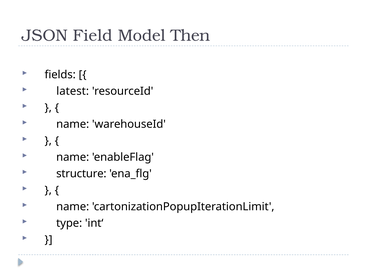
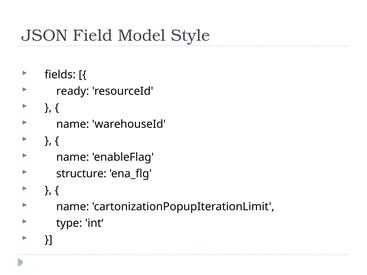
Then: Then -> Style (190, 35)
latest: latest -> ready (73, 91)
